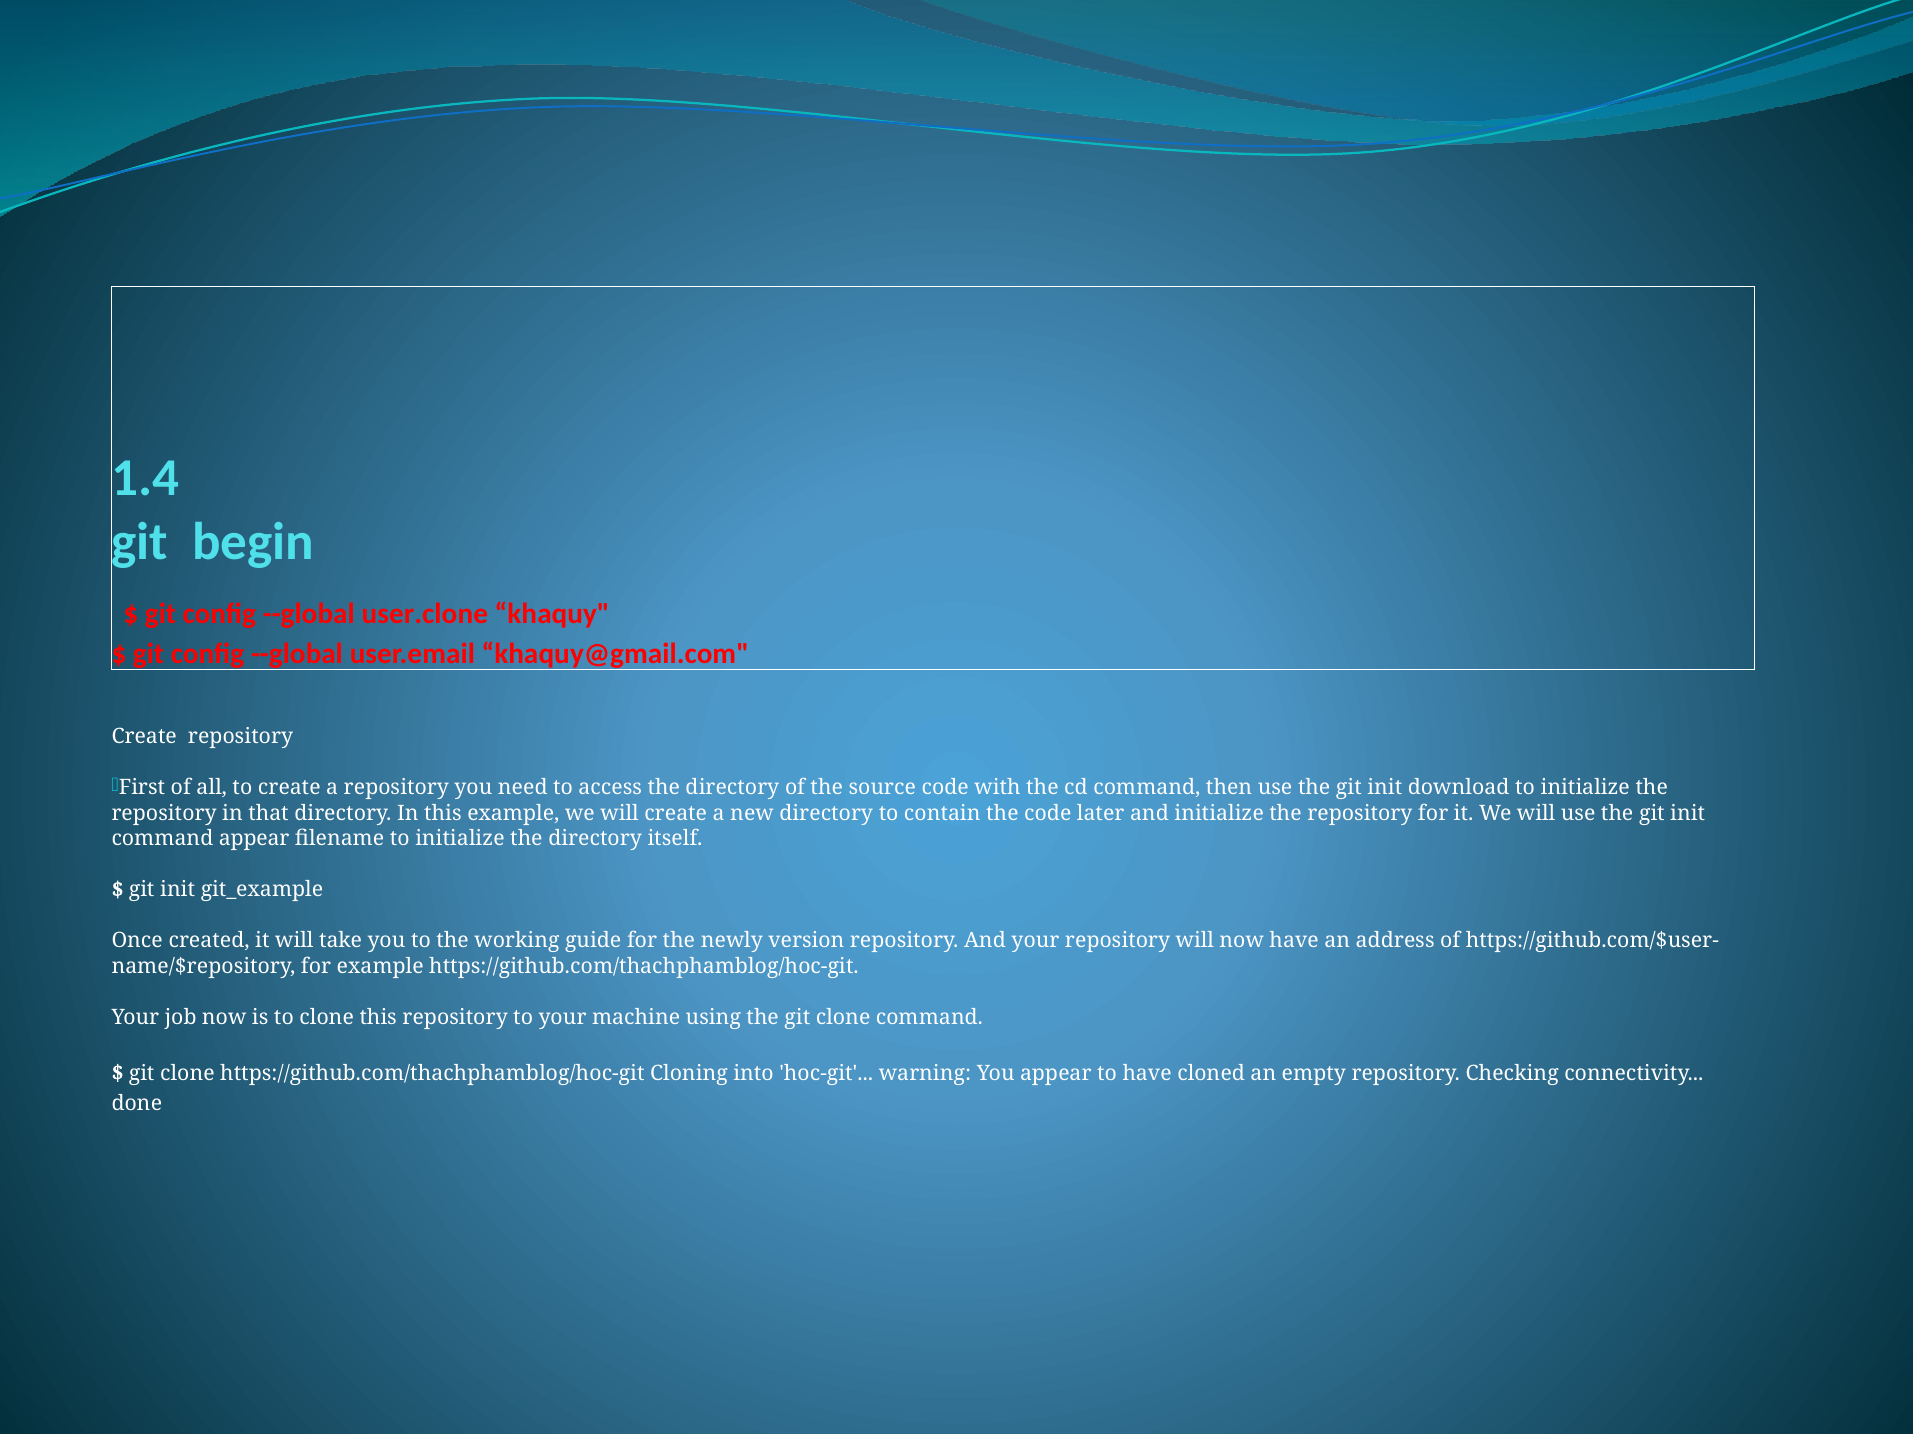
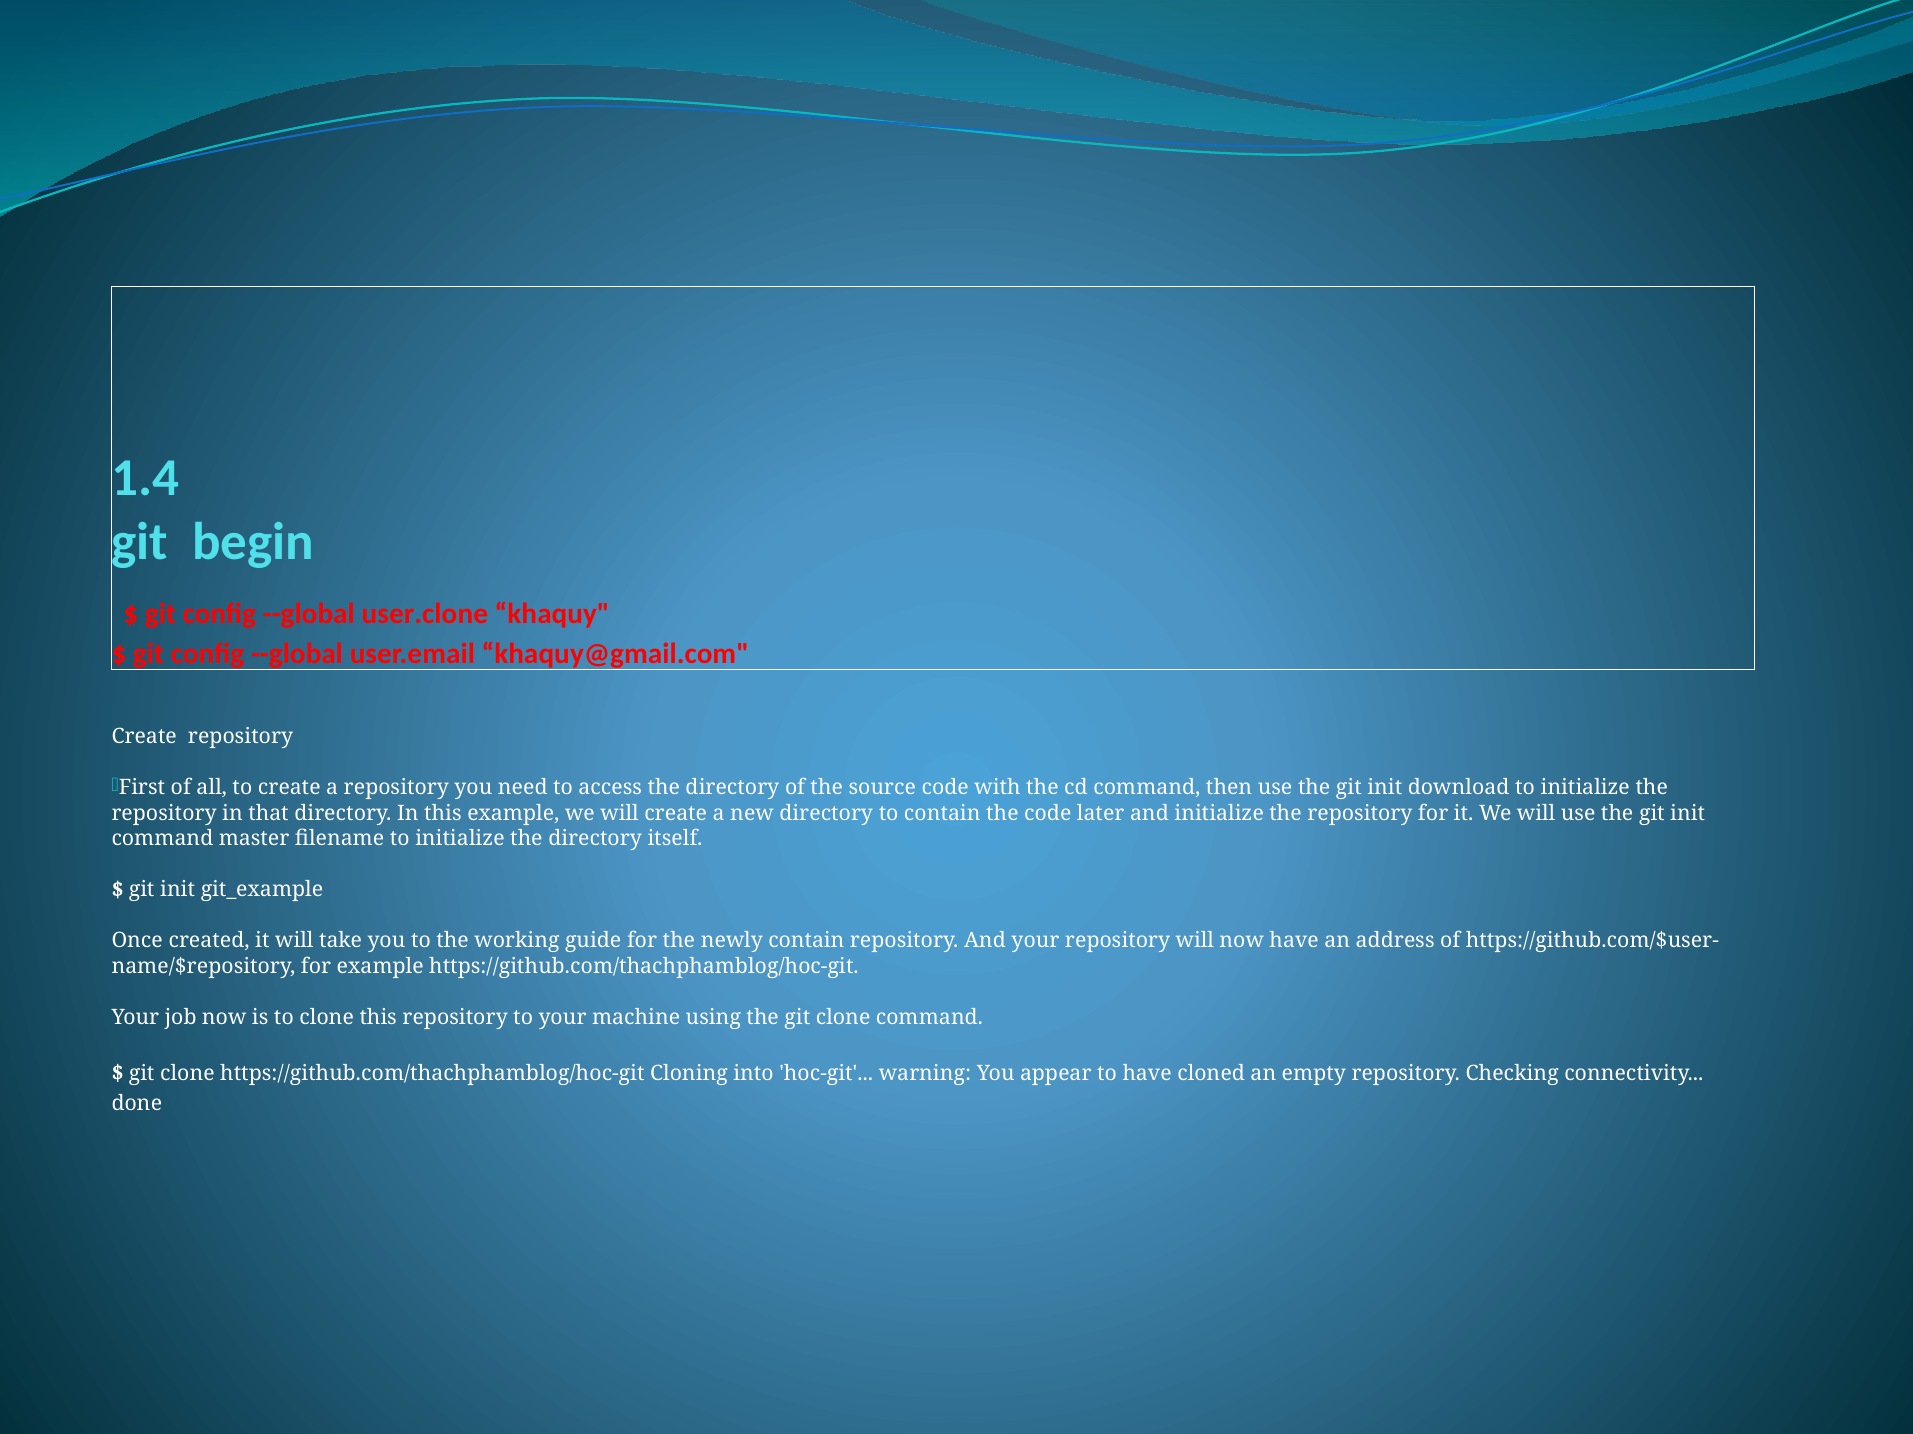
command appear: appear -> master (254, 839)
newly version: version -> contain (806, 941)
